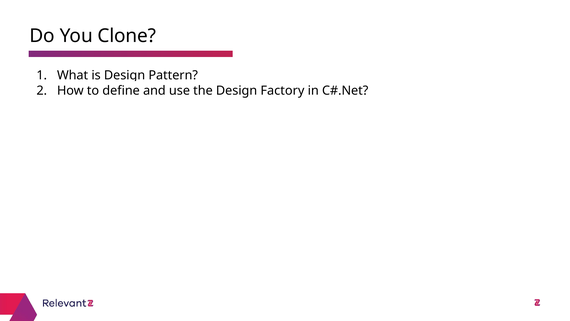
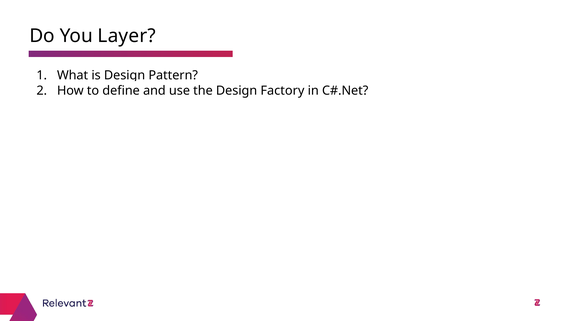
Clone: Clone -> Layer (127, 36)
